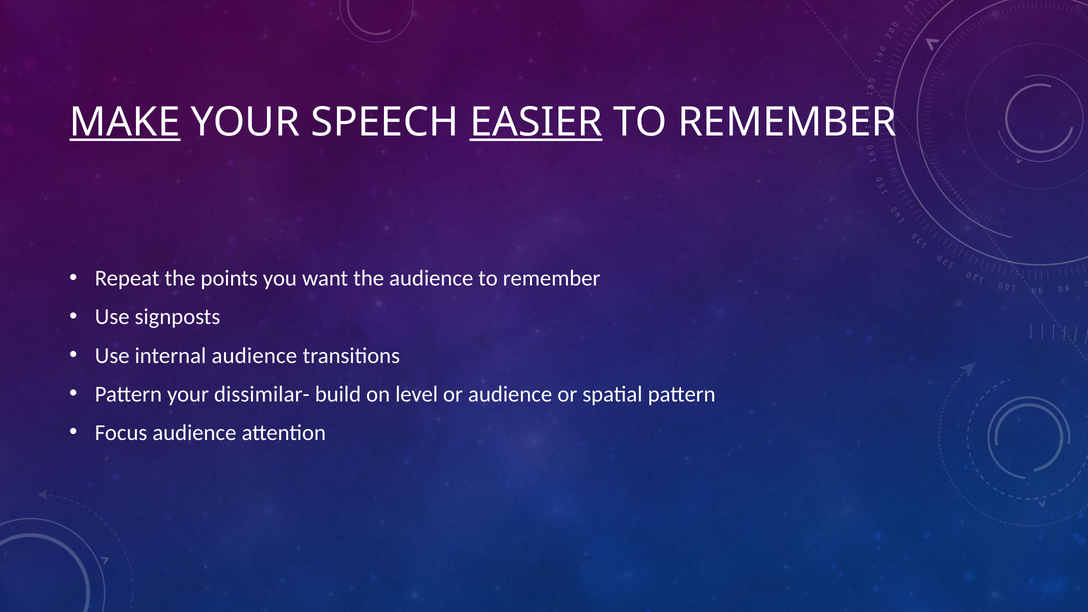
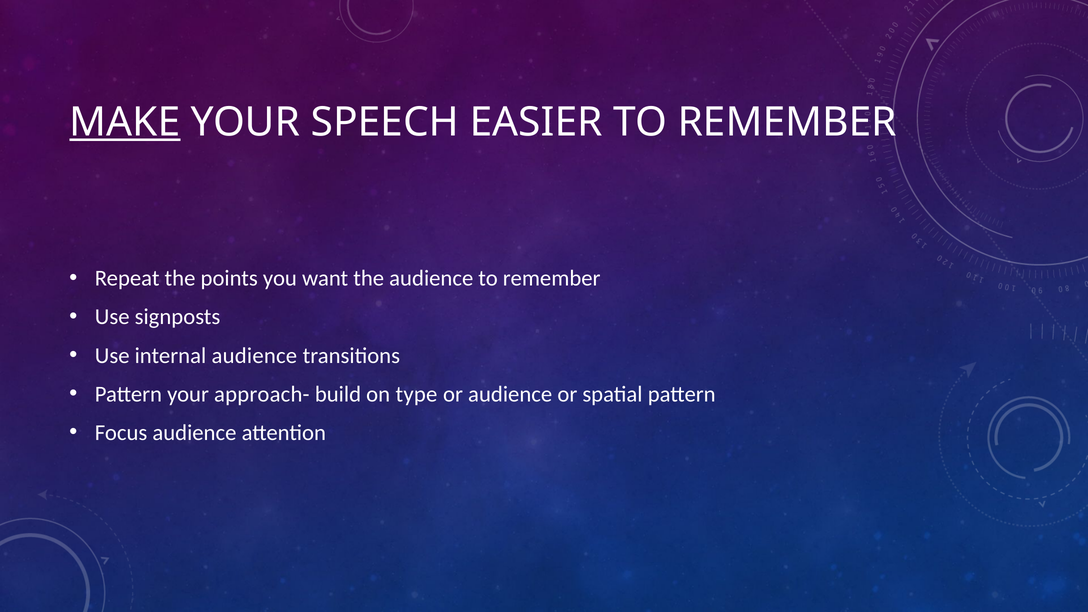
EASIER underline: present -> none (536, 122)
dissimilar-: dissimilar- -> approach- (262, 394)
level: level -> type (416, 394)
